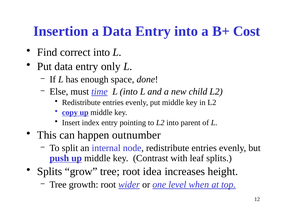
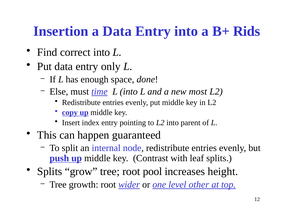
Cost: Cost -> Rids (247, 31)
child: child -> most (198, 91)
outnumber: outnumber -> guaranteed (136, 135)
idea: idea -> pool (152, 172)
when: when -> other (199, 184)
